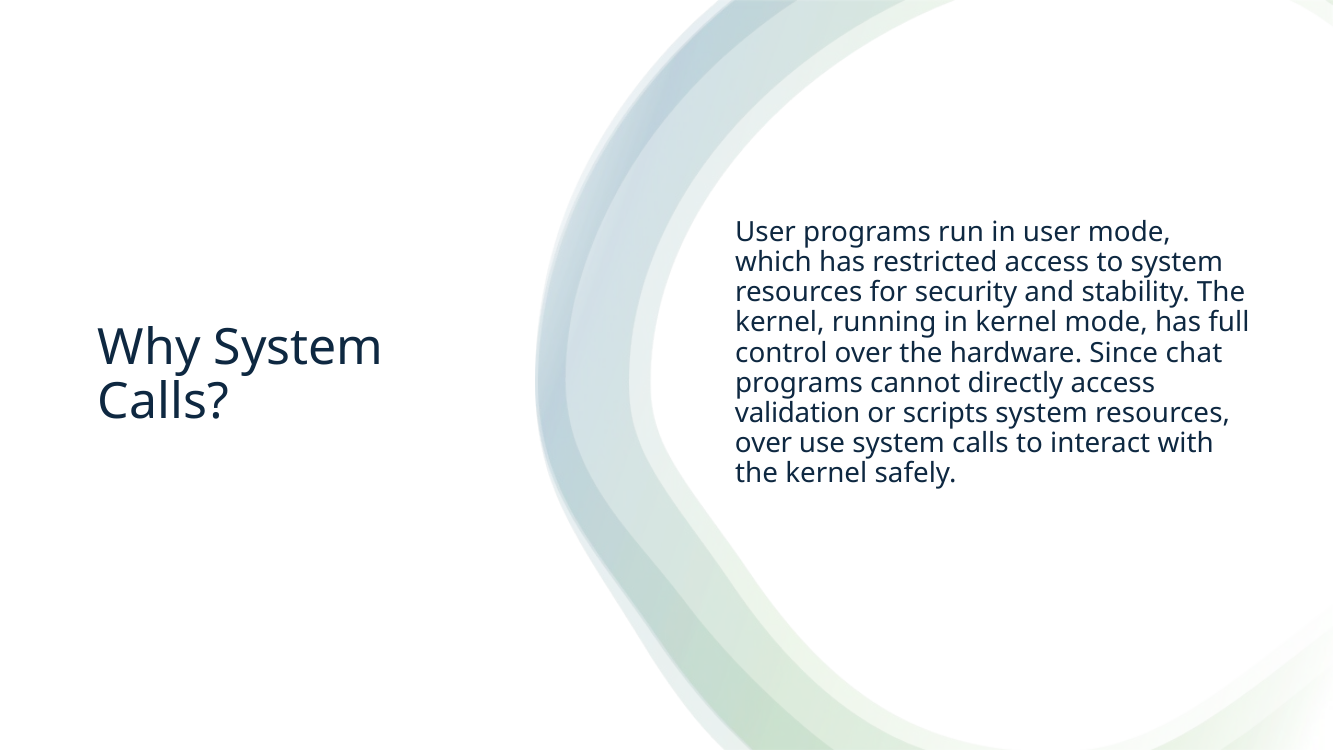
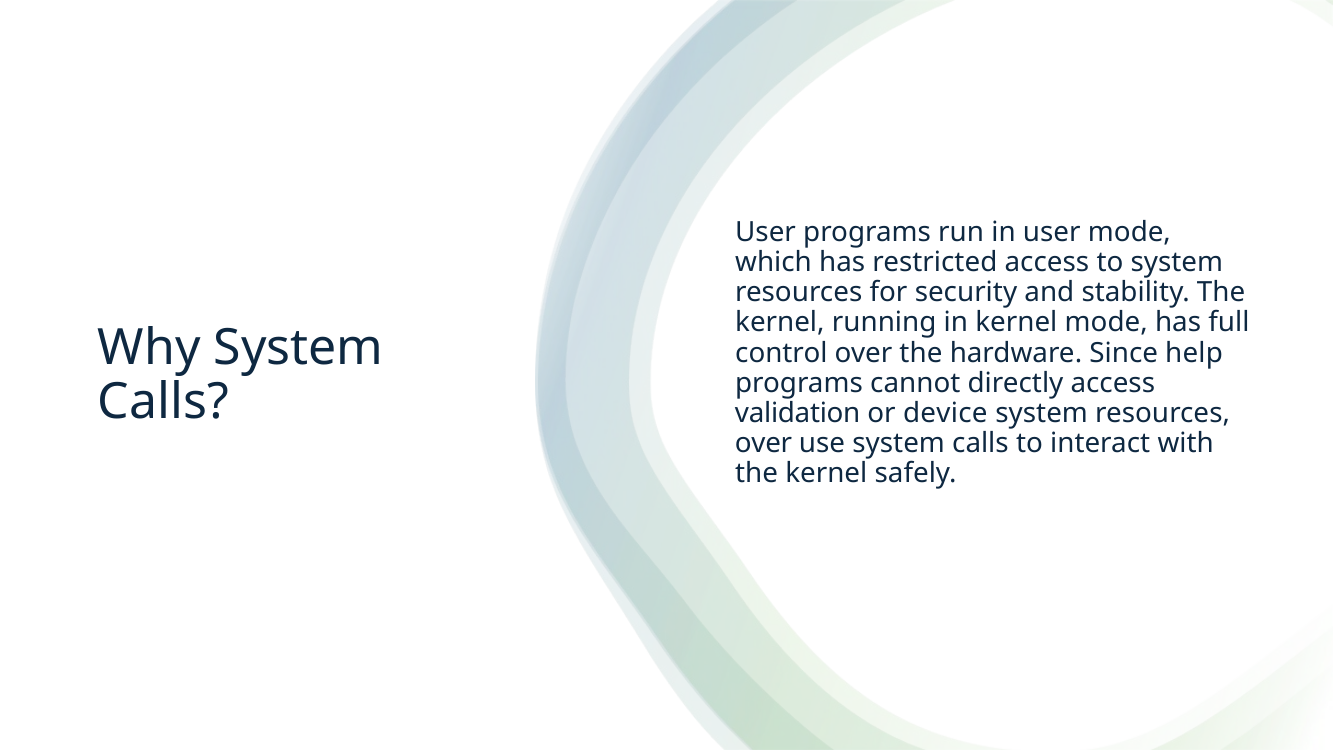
chat: chat -> help (1194, 353)
scripts: scripts -> device (945, 413)
